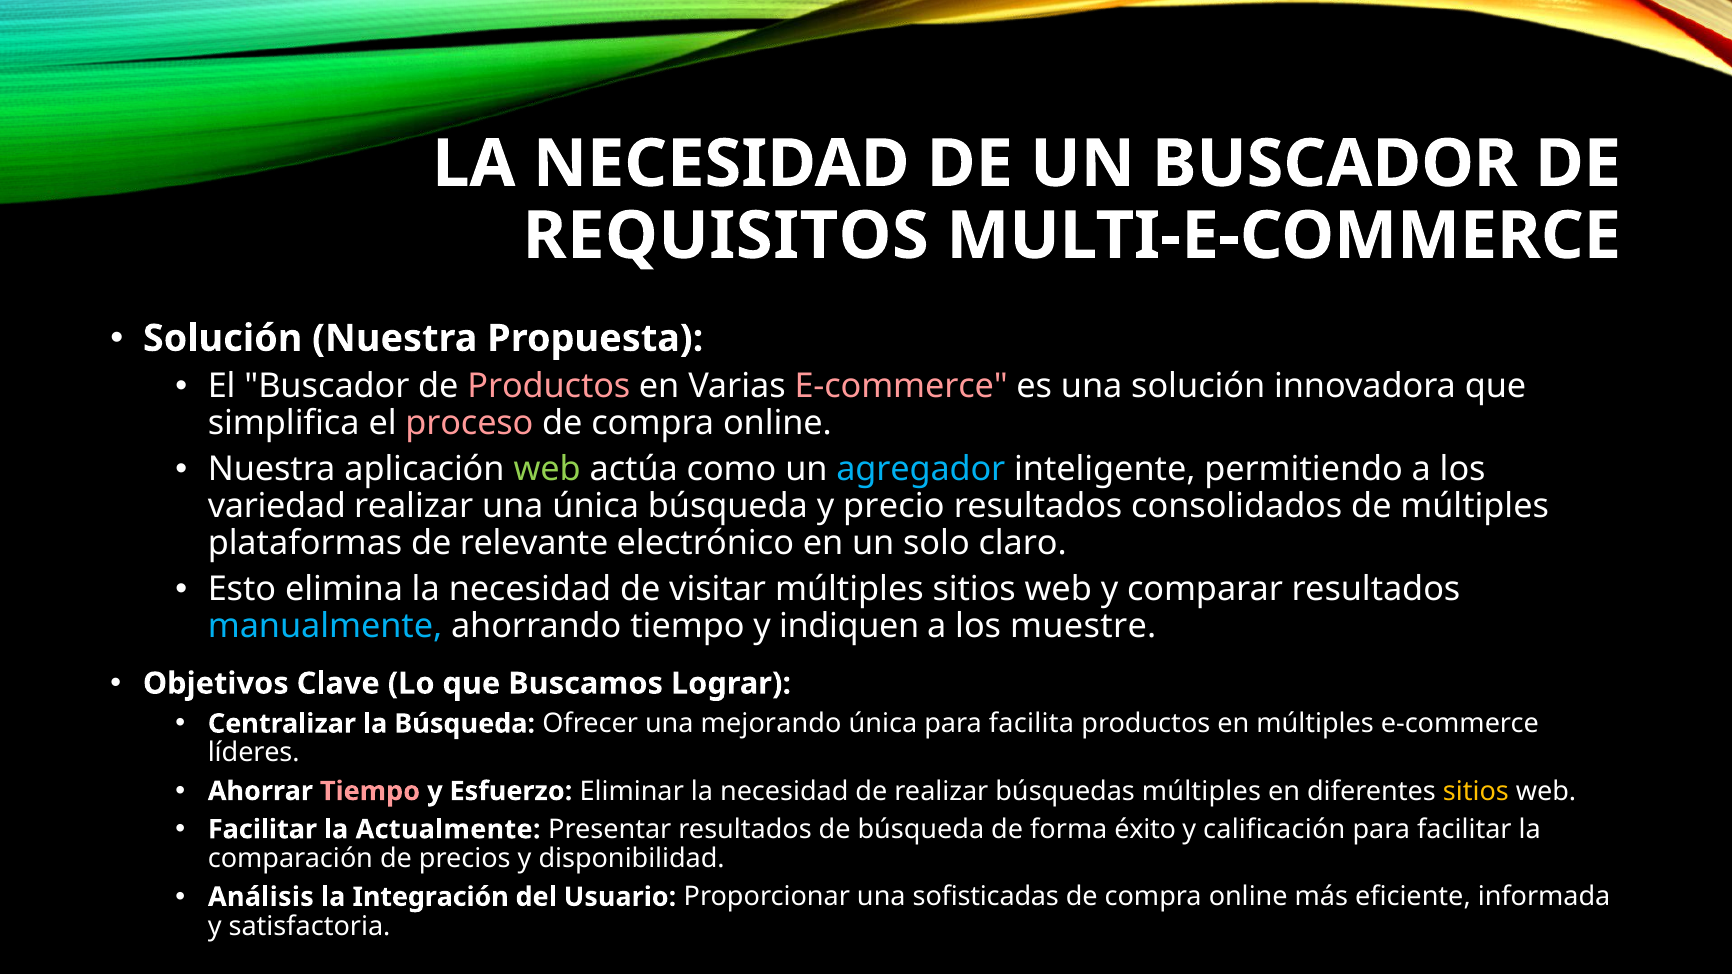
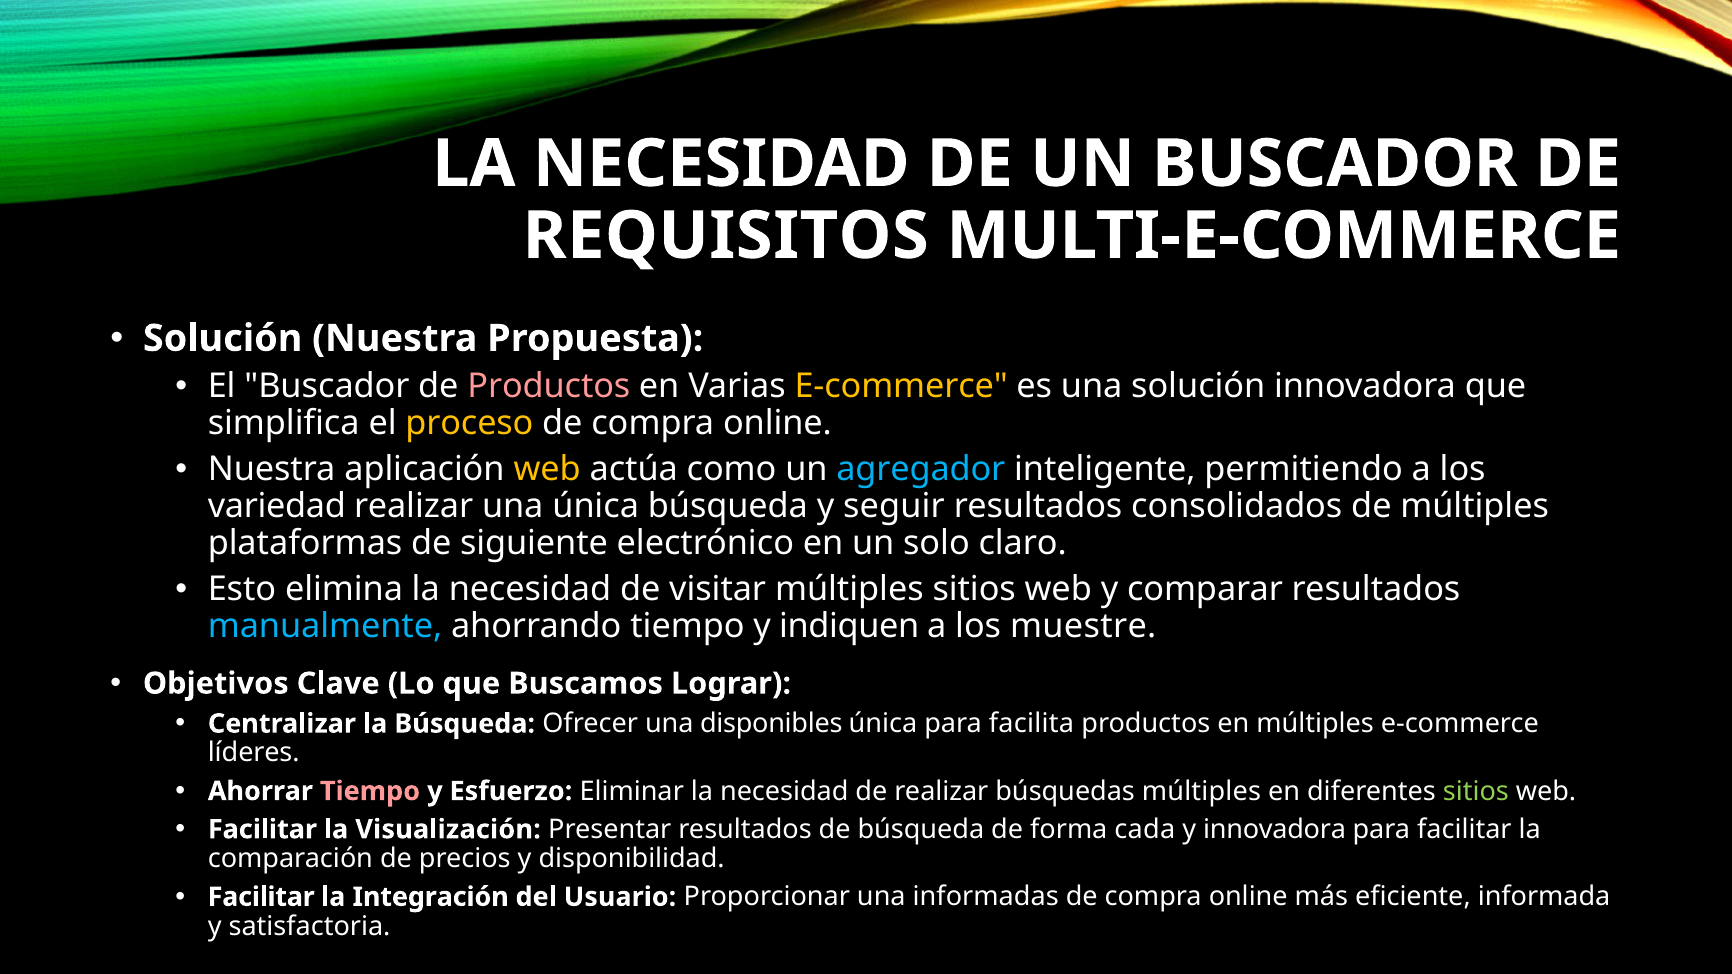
E-commerce colour: pink -> yellow (901, 386)
proceso colour: pink -> yellow (469, 423)
web colour: light green -> yellow (547, 470)
precio: precio -> seguir (894, 507)
relevante: relevante -> siguiente (534, 544)
mejorando: mejorando -> disponibles (771, 724)
sitios colour: yellow -> light green (1476, 791)
Actualmente: Actualmente -> Visualización (448, 830)
éxito: éxito -> cada (1145, 830)
y calificación: calificación -> innovadora (1275, 830)
Análisis: Análisis -> Facilitar (261, 897)
sofisticadas: sofisticadas -> informadas (986, 897)
